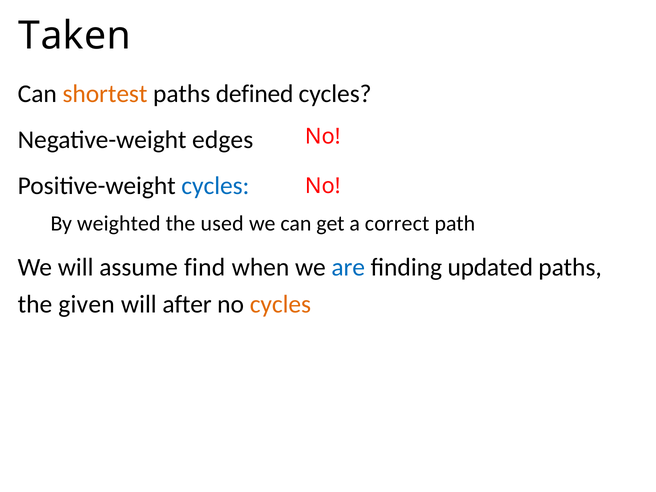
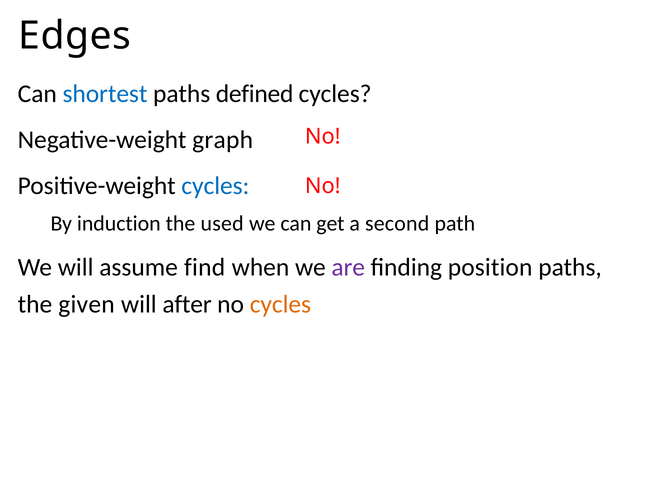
Taken: Taken -> Edges (75, 36)
shortest colour: orange -> blue (105, 94)
edges: edges -> graph (223, 140)
weighted: weighted -> induction (119, 224)
correct: correct -> second (397, 224)
are colour: blue -> purple (348, 268)
updated: updated -> position (490, 268)
